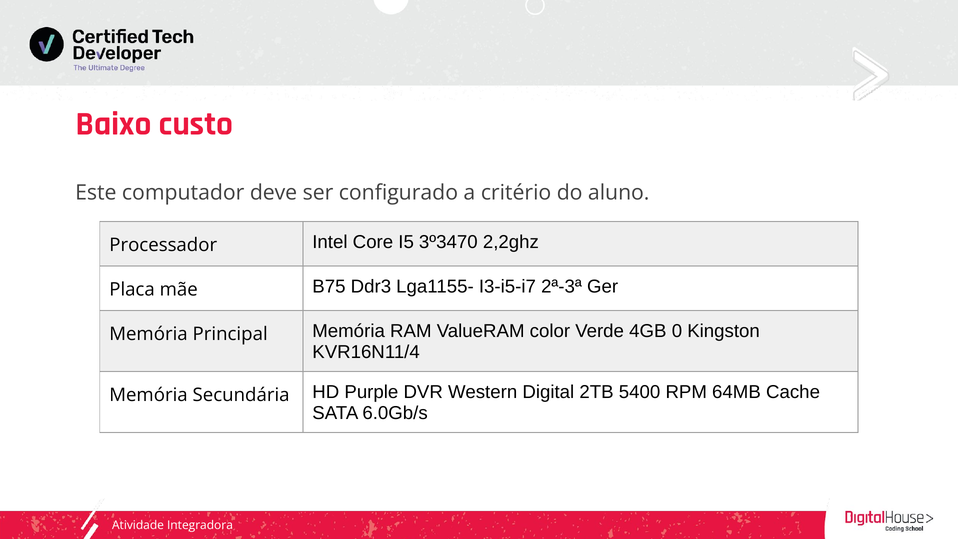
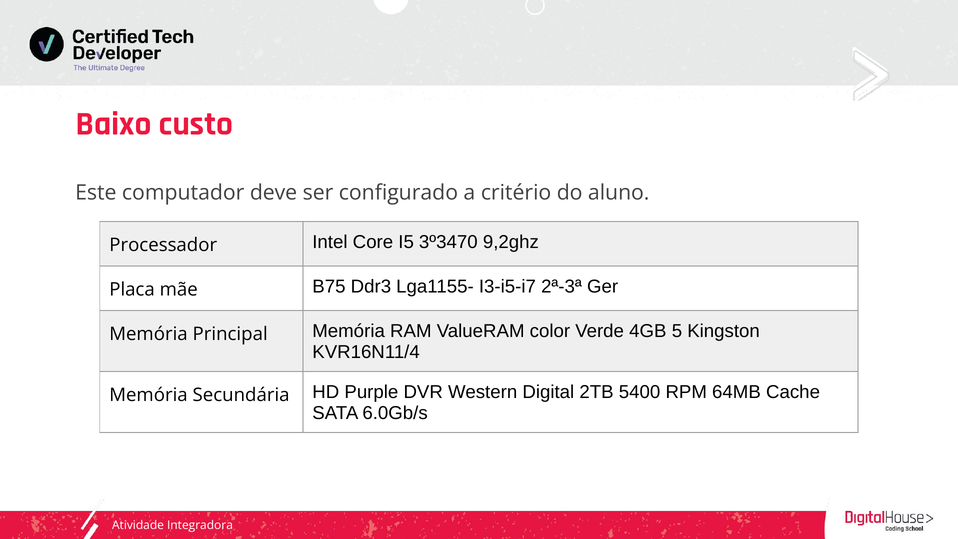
2,2ghz: 2,2ghz -> 9,2ghz (511, 242)
0: 0 -> 5 (677, 331)
